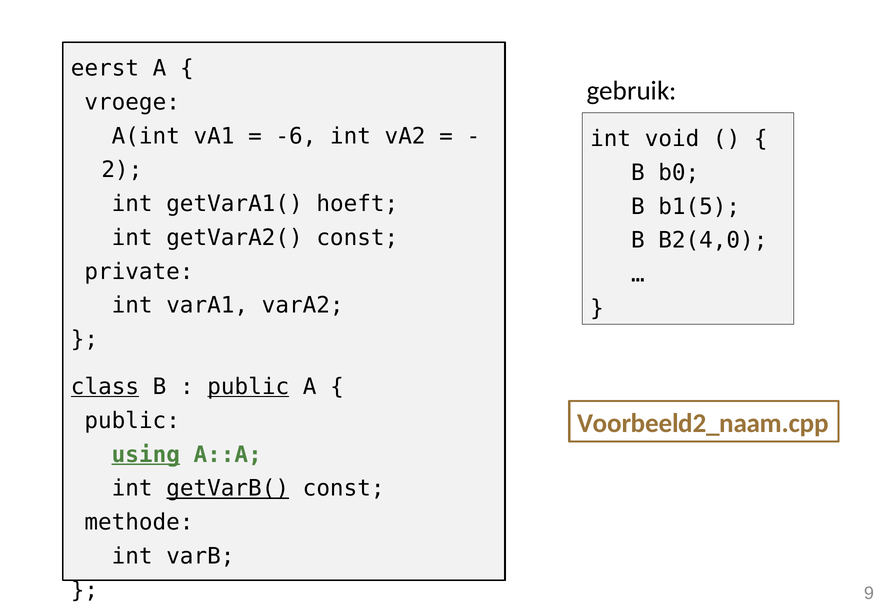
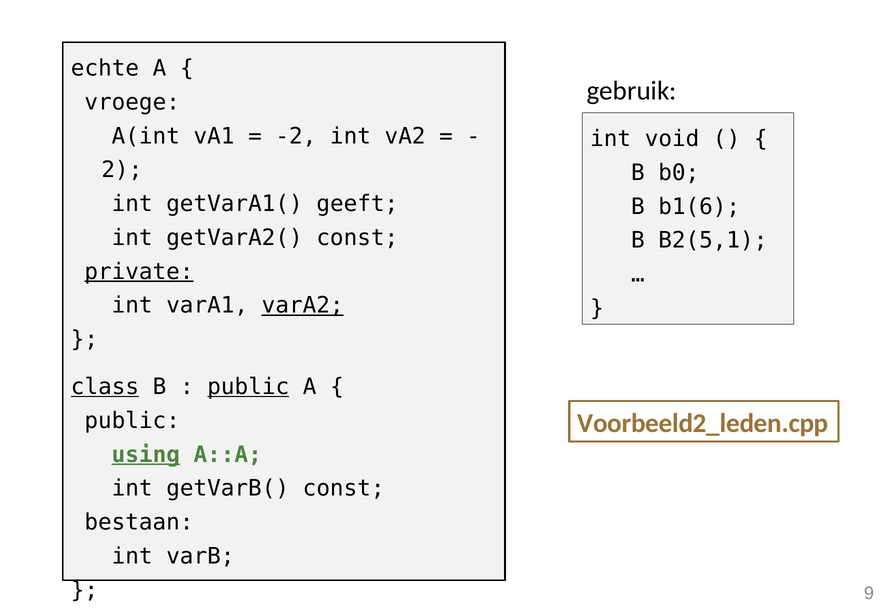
eerst: eerst -> echte (105, 68)
-6: -6 -> -2 (296, 136)
hoeft: hoeft -> geeft (357, 204)
b1(5: b1(5 -> b1(6 (699, 207)
B2(4,0: B2(4,0 -> B2(5,1 (713, 241)
private underline: none -> present (139, 272)
varA2 underline: none -> present (303, 306)
Voorbeeld2_naam.cpp: Voorbeeld2_naam.cpp -> Voorbeeld2_leden.cpp (703, 424)
getVarB( underline: present -> none (228, 489)
methode: methode -> bestaan (139, 523)
